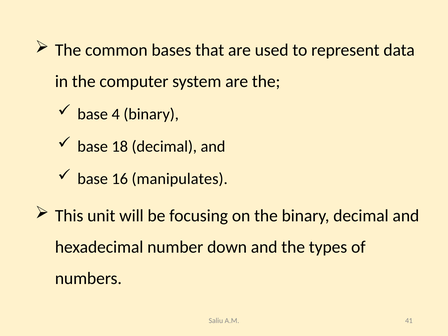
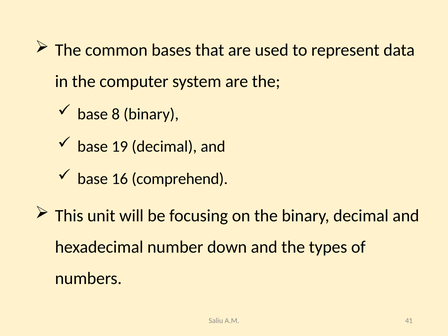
4: 4 -> 8 (116, 114)
18: 18 -> 19 (120, 146)
manipulates: manipulates -> comprehend (180, 179)
